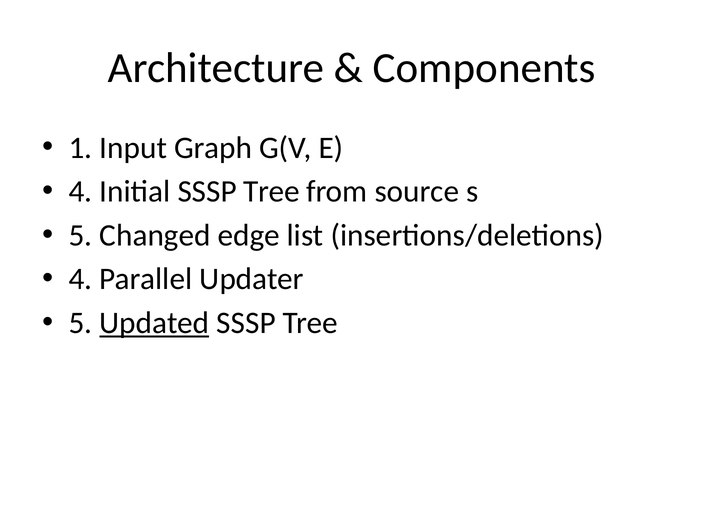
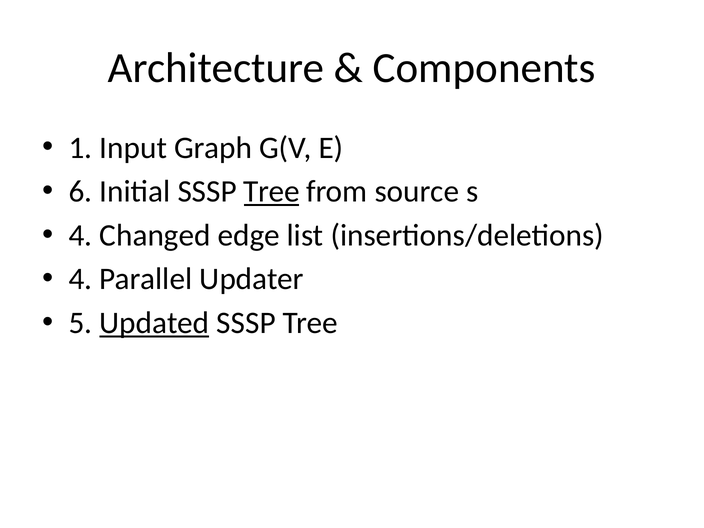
4: 4 -> 6 (81, 192)
Tree underline: none -> present (272, 192)
5: 5 -> 4 (81, 235)
